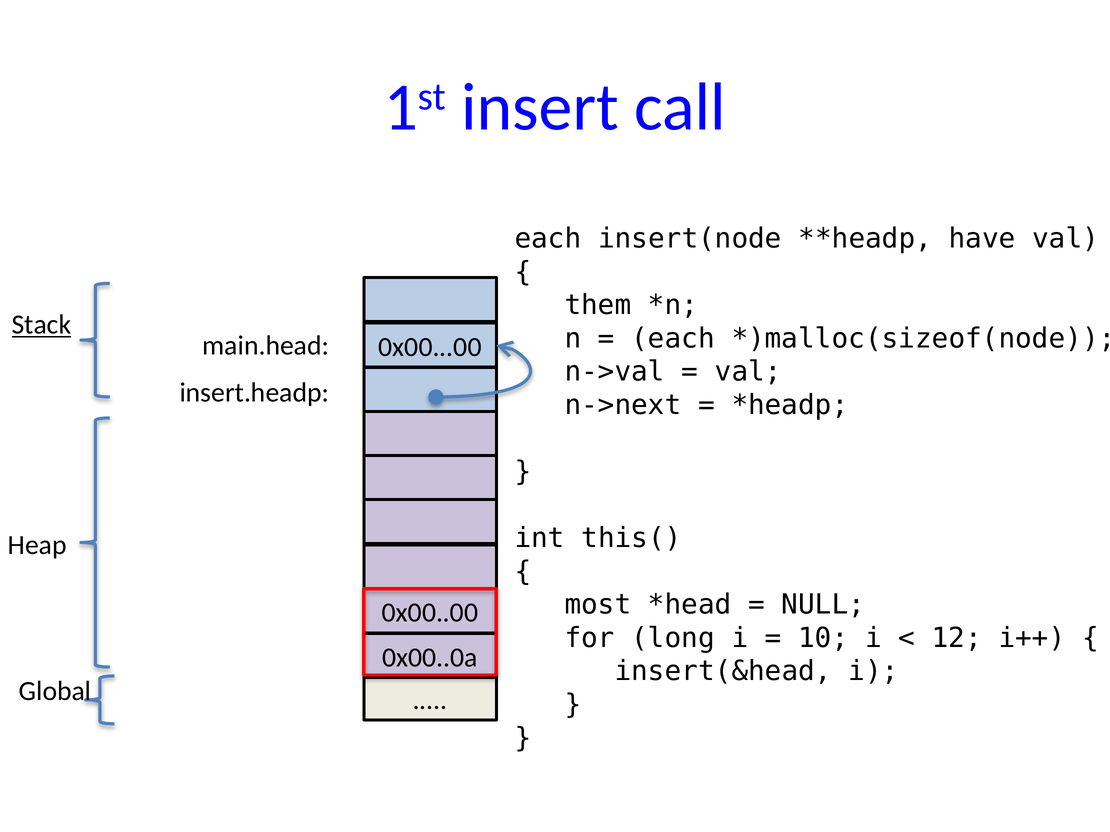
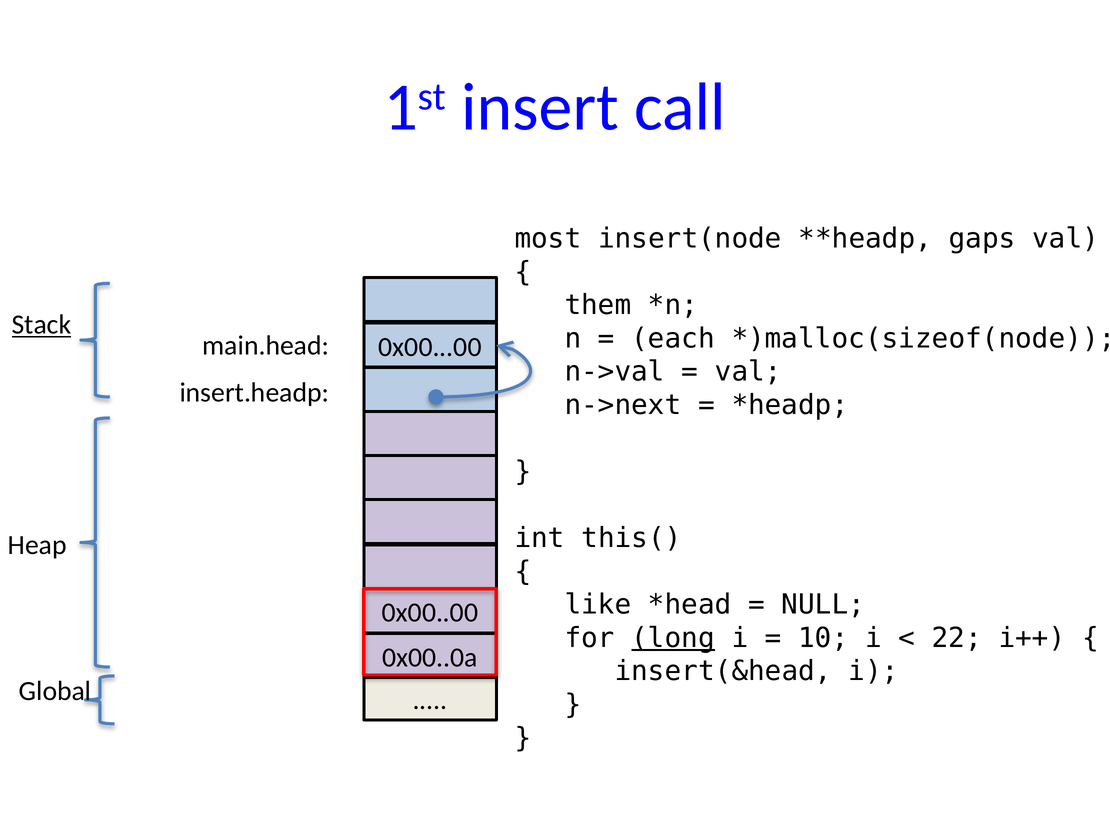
each: each -> most (548, 239)
have: have -> gaps (982, 239)
most: most -> like (598, 605)
long underline: none -> present (673, 638)
12: 12 -> 22 (957, 638)
